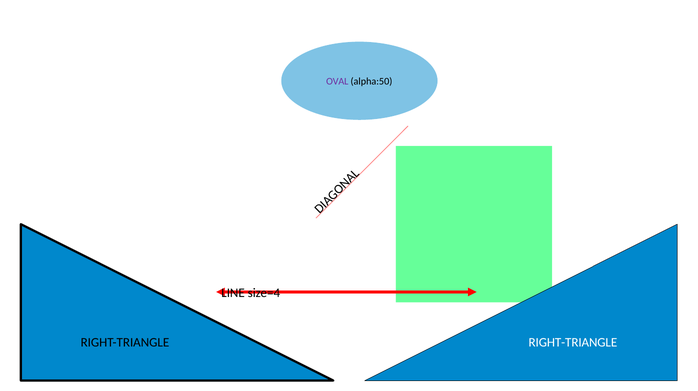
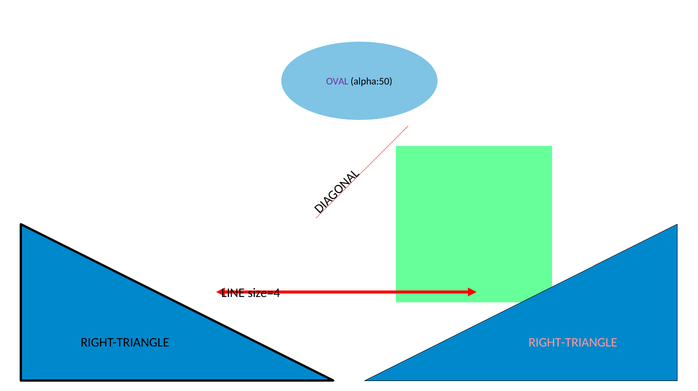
RIGHT-TRIANGLE colour: white -> pink (573, 342)
